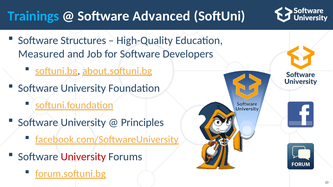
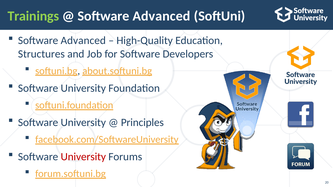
Trainings colour: light blue -> light green (33, 16)
Structures: Structures -> Advanced (83, 41)
Measured: Measured -> Structures (41, 54)
